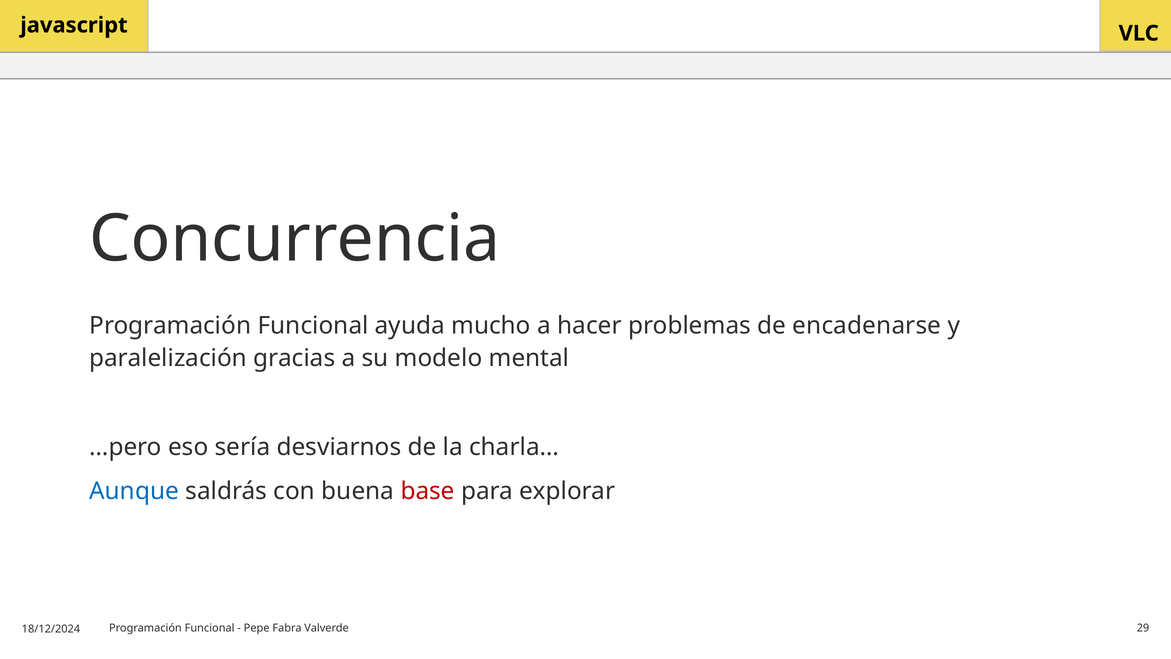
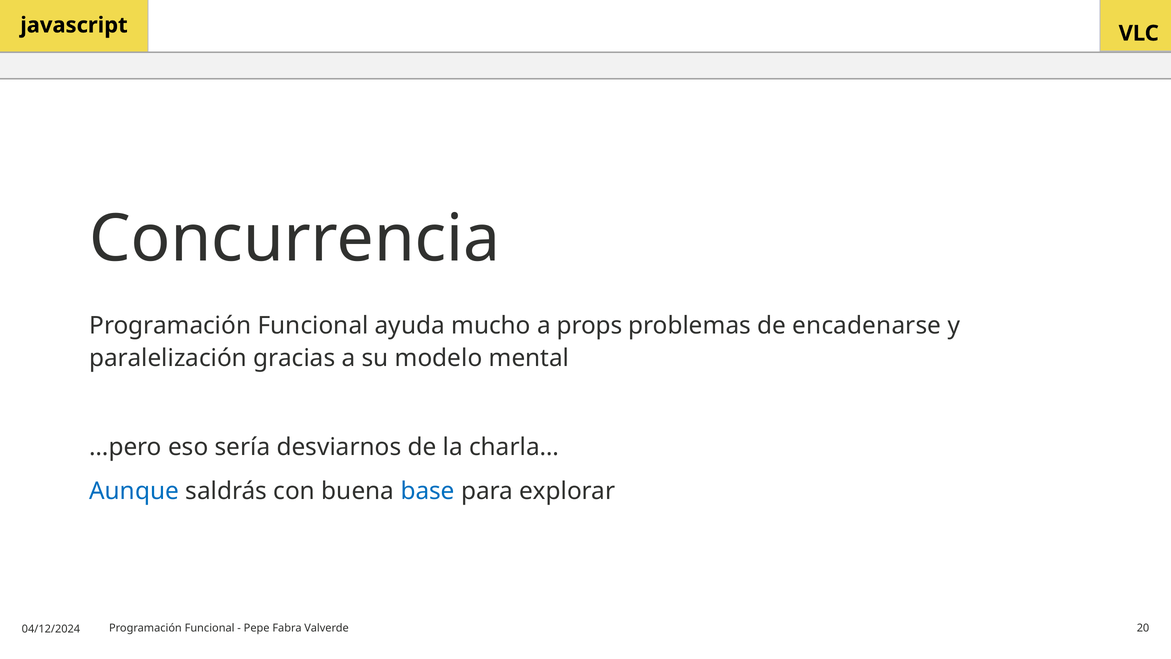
hacer: hacer -> props (590, 326)
base colour: red -> blue (428, 491)
29: 29 -> 20 (1143, 628)
18/12/2024: 18/12/2024 -> 04/12/2024 (51, 629)
